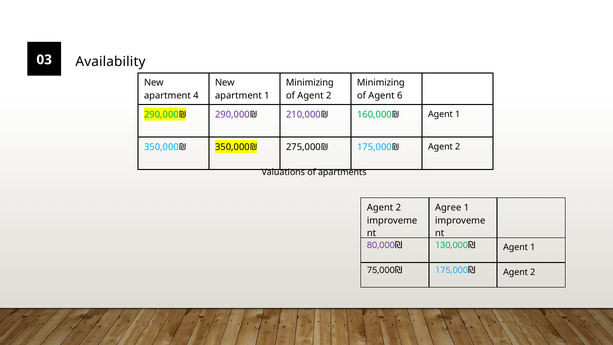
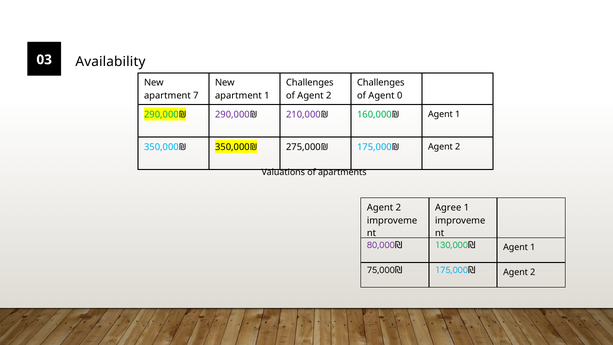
Minimizing: Minimizing -> Challenges (310, 83)
Minimizing: Minimizing -> Challenges (381, 83)
4: 4 -> 7 (196, 96)
6: 6 -> 0 (400, 96)
